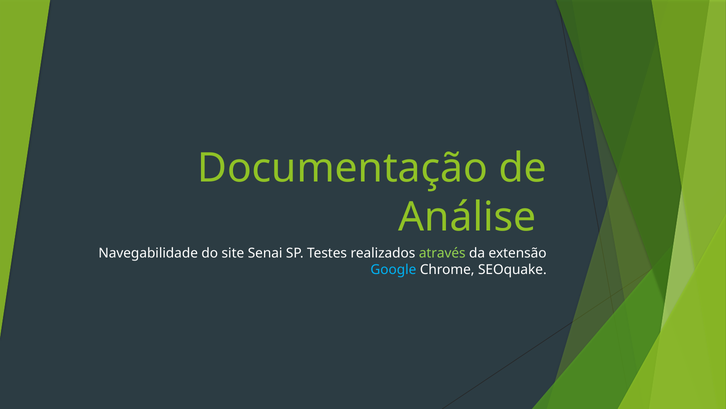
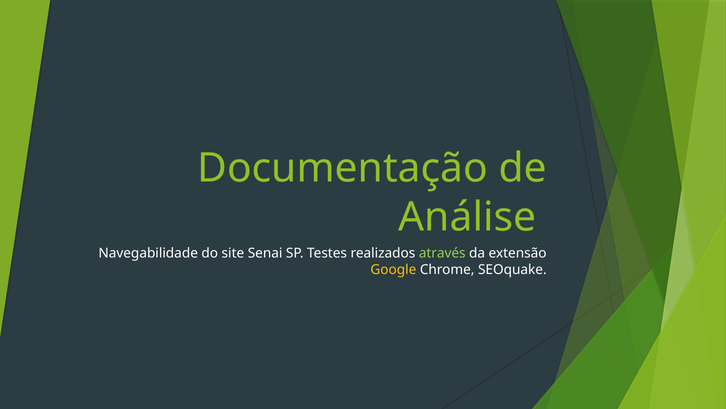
Google colour: light blue -> yellow (393, 269)
